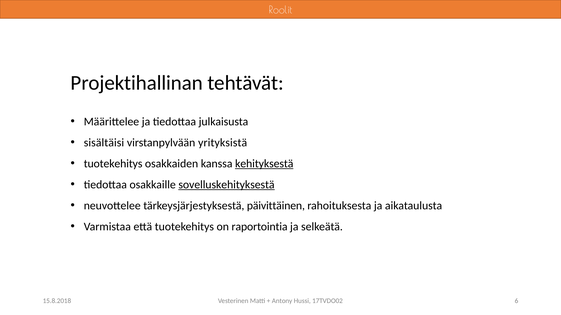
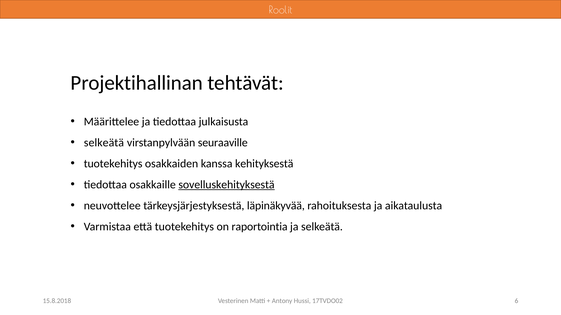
sisältäisi: sisältäisi -> selkeätä (104, 143)
yrityksistä: yrityksistä -> seuraaville (223, 143)
kehityksestä underline: present -> none (264, 164)
päivittäinen: päivittäinen -> läpinäkyvää (276, 206)
